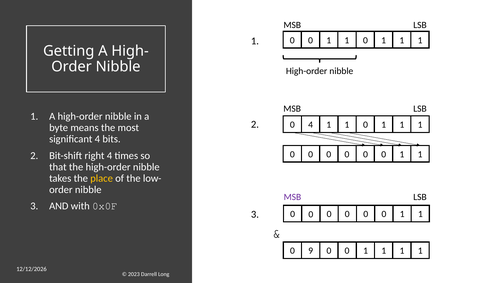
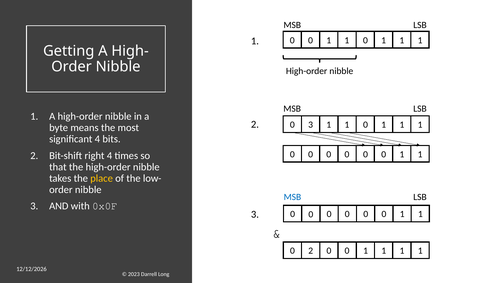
0 4: 4 -> 3 (311, 125)
MSB colour: purple -> blue (292, 197)
0 9: 9 -> 2 (311, 251)
